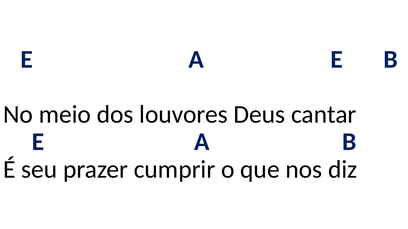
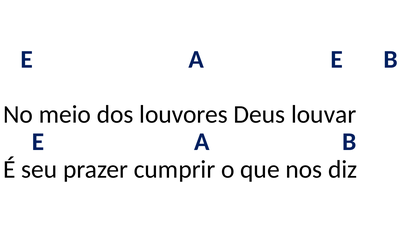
cantar: cantar -> louvar (324, 115)
